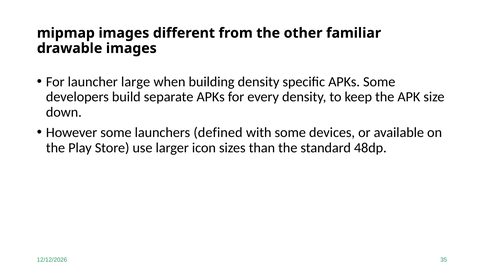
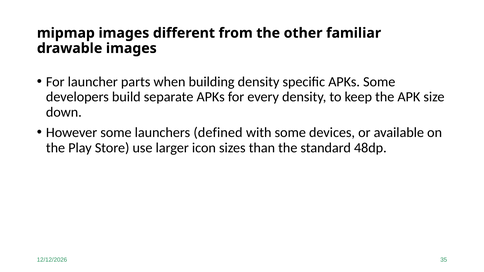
large: large -> parts (136, 82)
